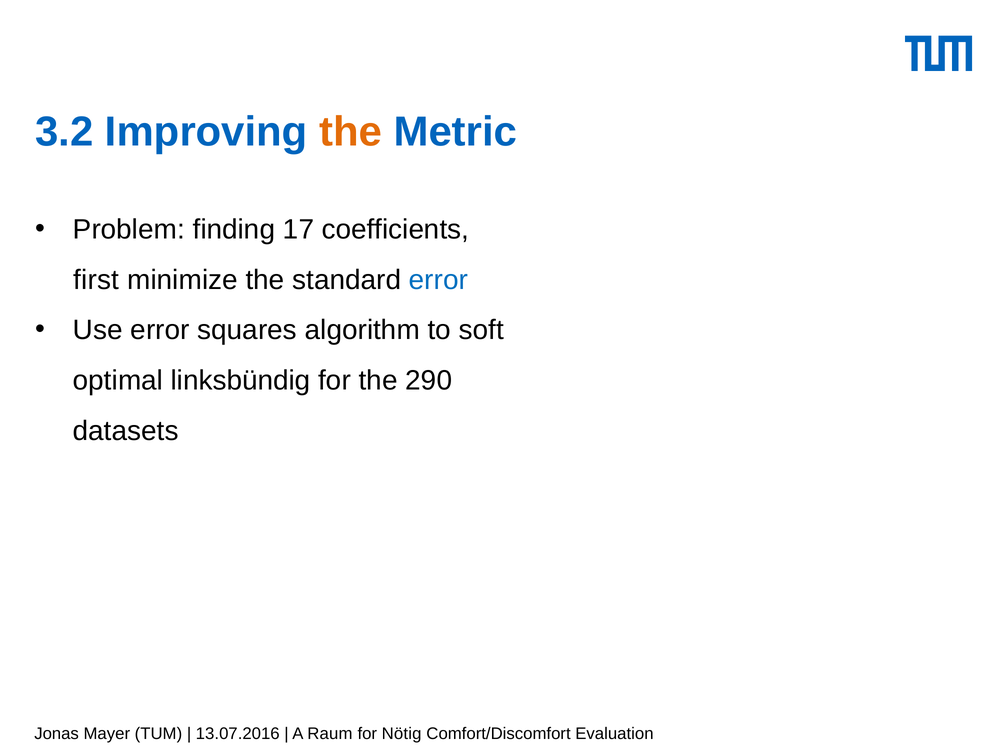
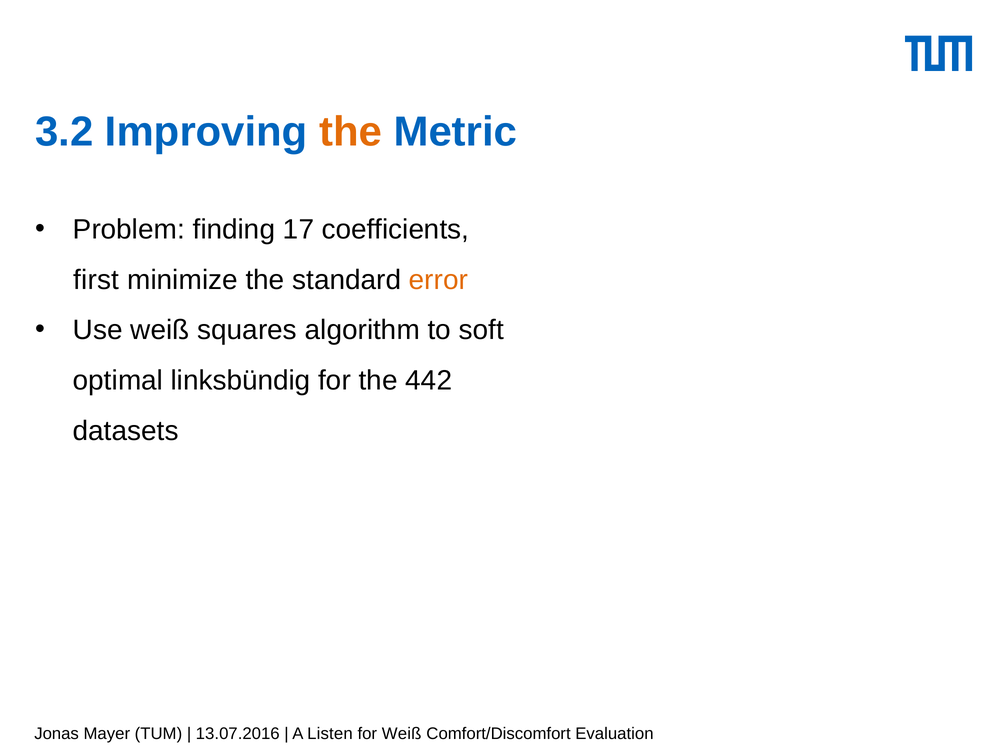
error colour: blue -> orange (438, 280)
Use error: error -> weiß (160, 330)
290: 290 -> 442 (429, 381)
Raum: Raum -> Listen (330, 734)
for Nötig: Nötig -> Weiß (402, 734)
